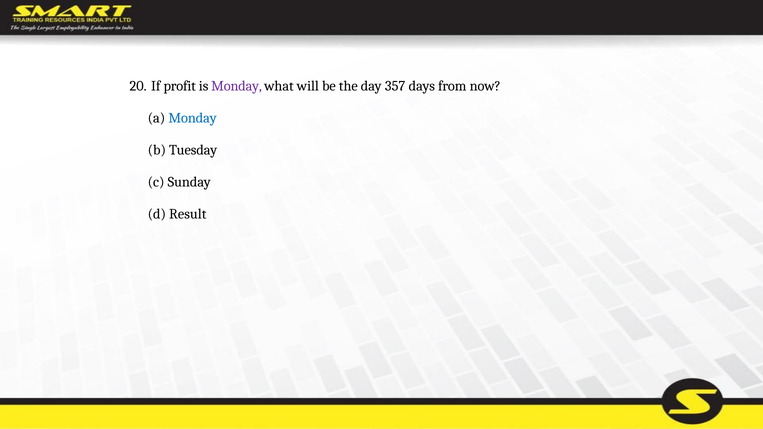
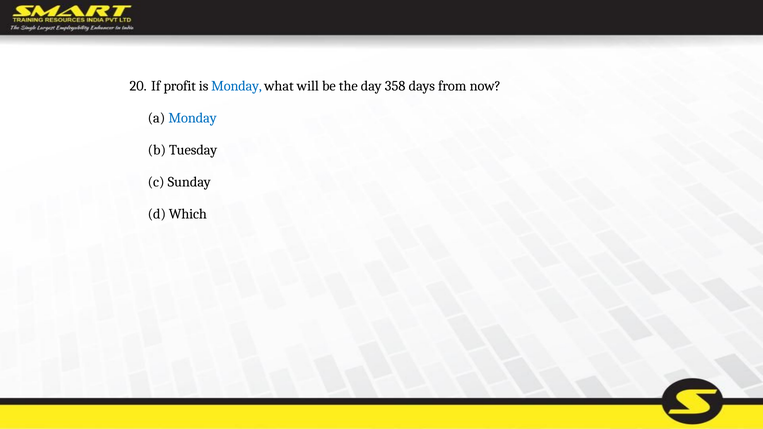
Monday colour: purple -> blue (237, 86)
357: 357 -> 358 (395, 86)
Result: Result -> Which (188, 214)
